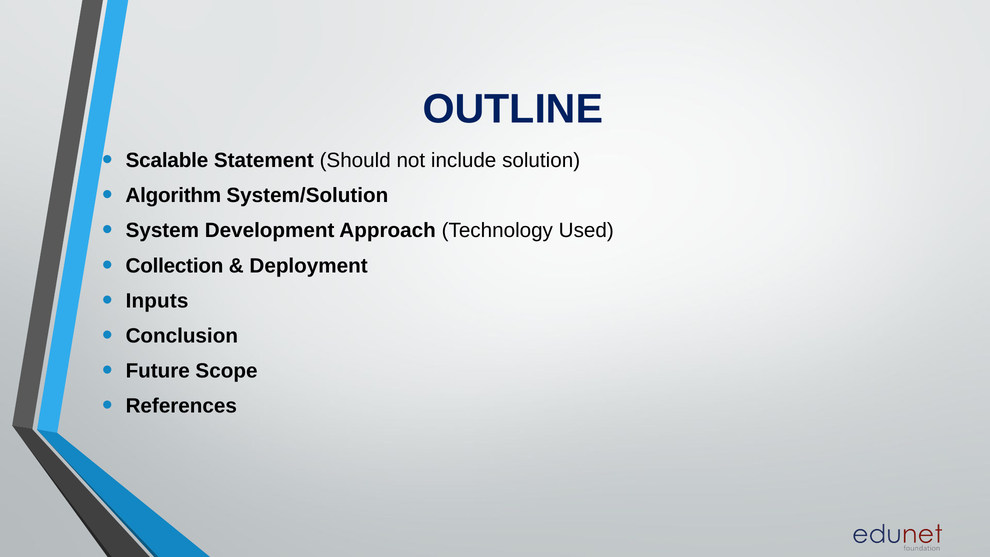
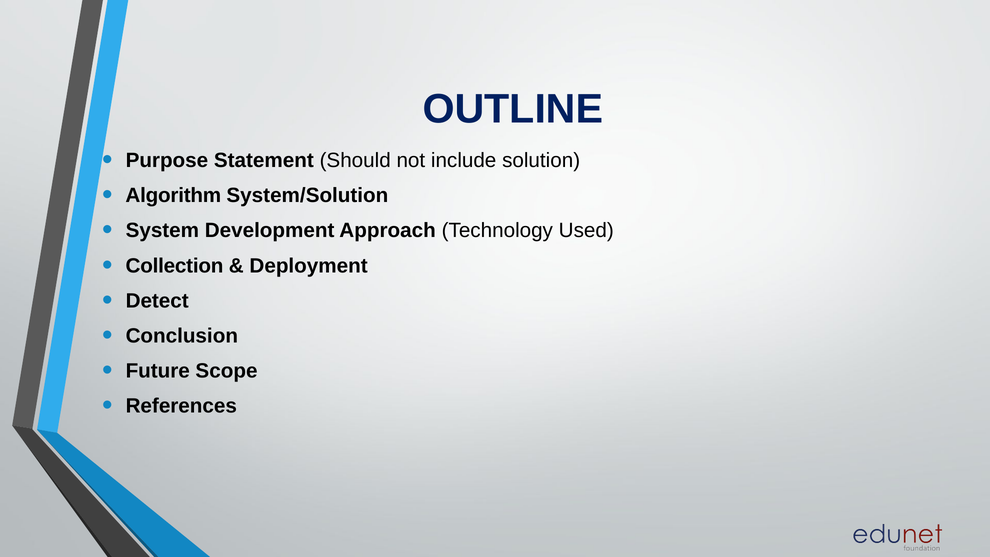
Scalable: Scalable -> Purpose (167, 160)
Inputs: Inputs -> Detect (157, 301)
